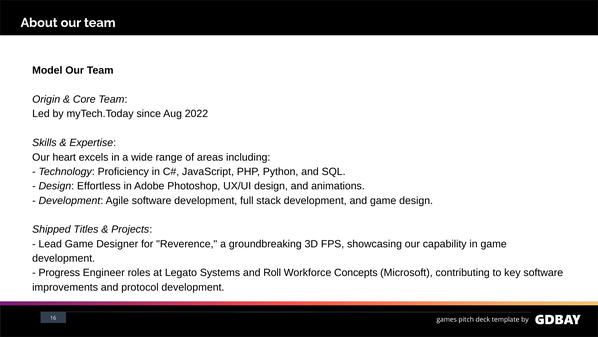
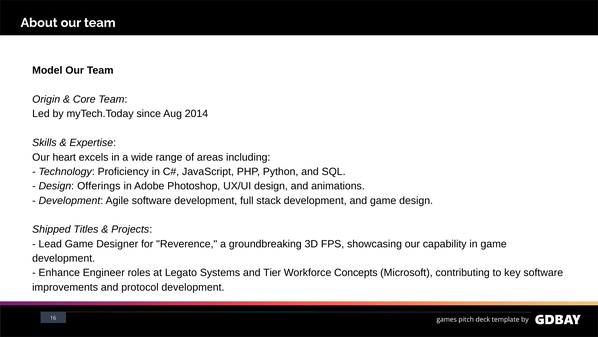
2022: 2022 -> 2014 (196, 114)
Effortless: Effortless -> Offerings (99, 186)
Progress: Progress -> Enhance (59, 272)
Roll: Roll -> Tier (272, 272)
